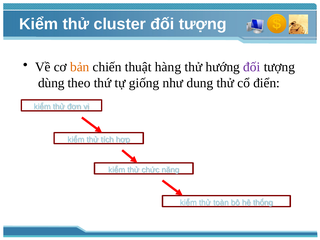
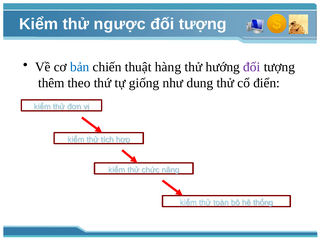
cluster: cluster -> ngược (120, 24)
bản colour: orange -> blue (80, 67)
dùng: dùng -> thêm (51, 83)
